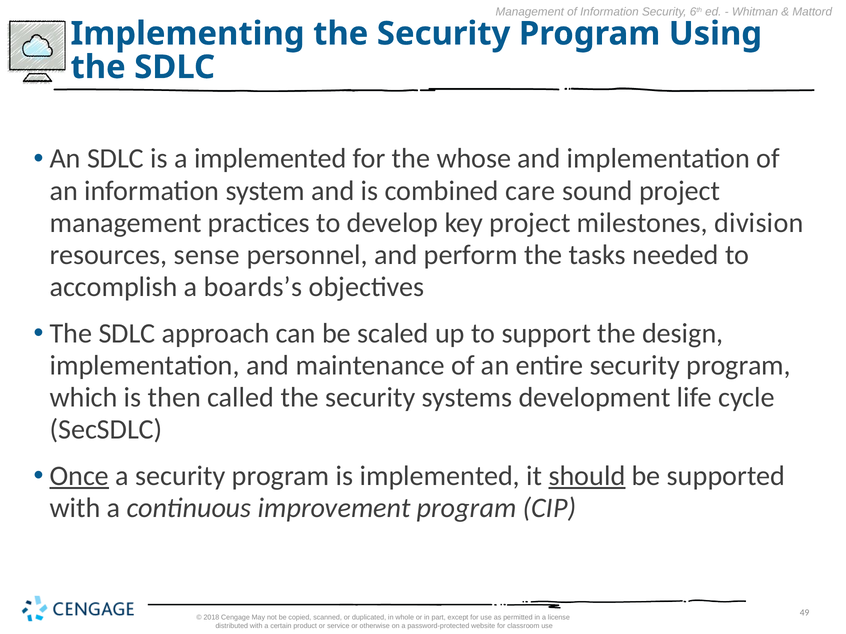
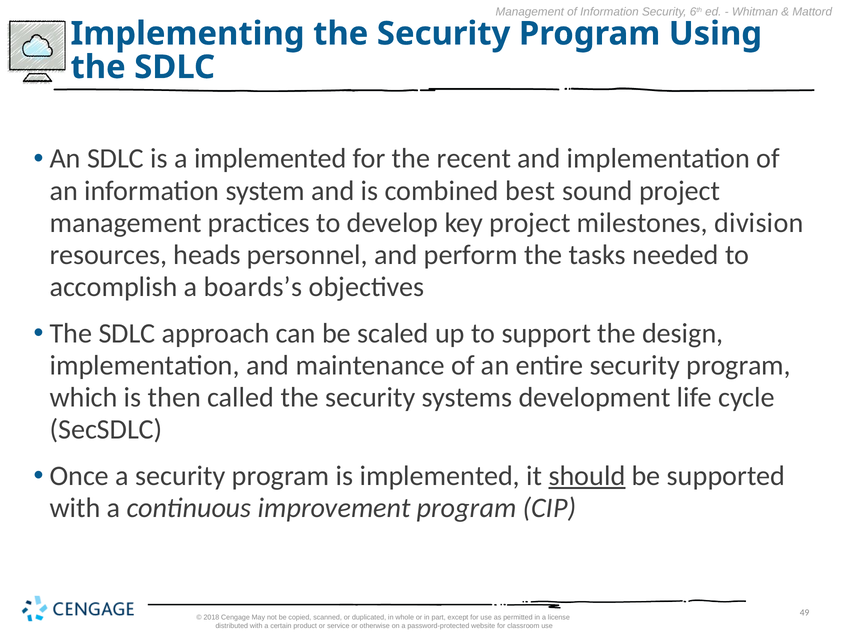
whose: whose -> recent (474, 159)
care: care -> best (530, 191)
sense: sense -> heads (207, 255)
Once underline: present -> none (79, 476)
